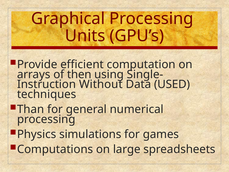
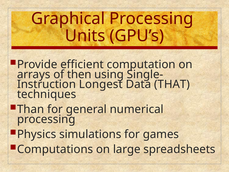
Without: Without -> Longest (101, 84)
USED: USED -> THAT (172, 84)
